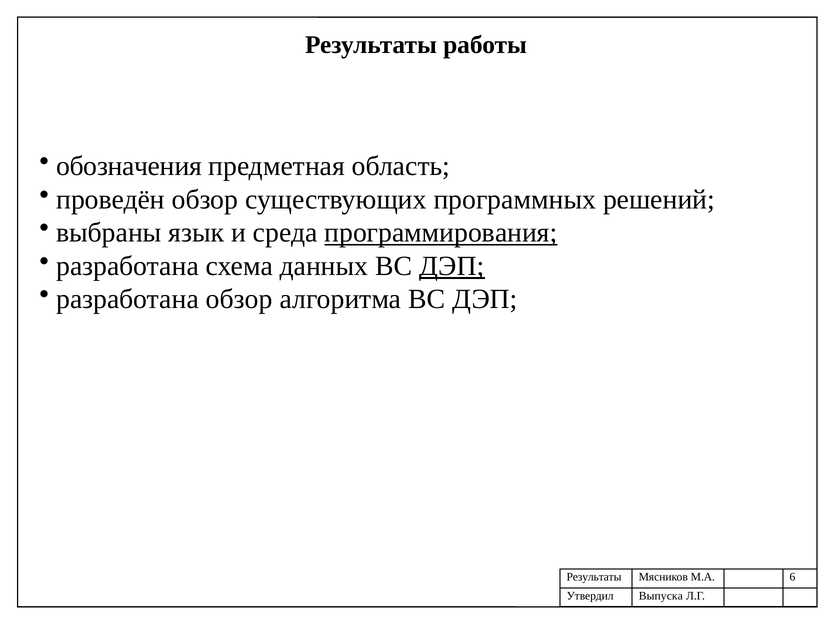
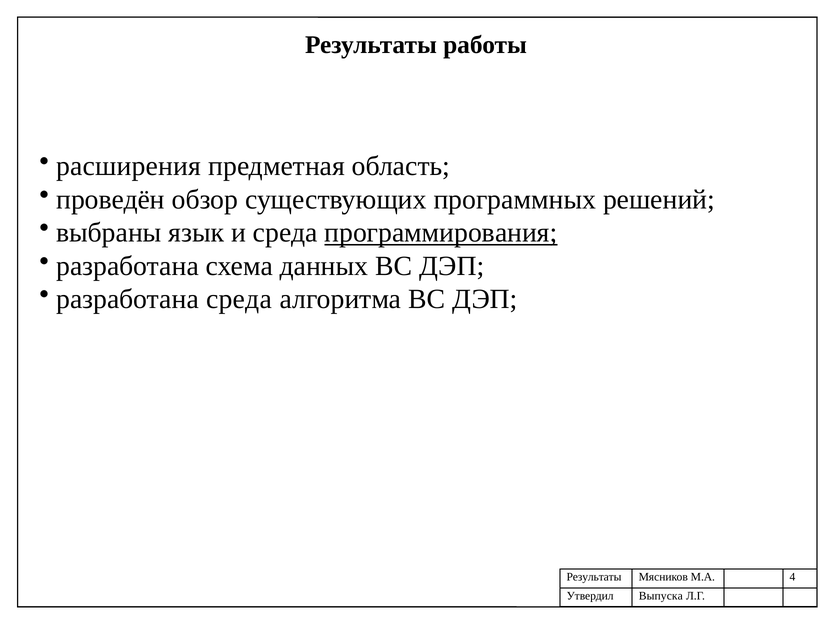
обозначения: обозначения -> расширения (129, 166)
ДЭП underline: present -> none (452, 266)
разработана обзор: обзор -> среда (239, 299)
6: 6 -> 4 (792, 577)
